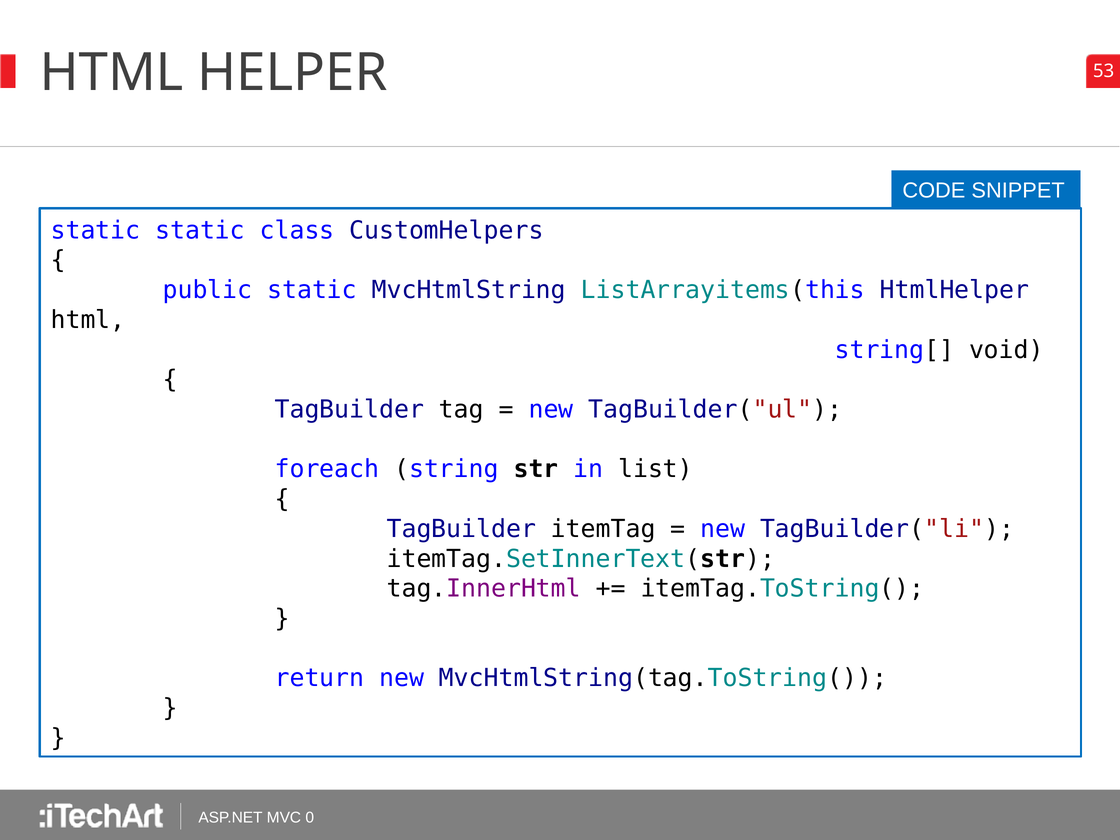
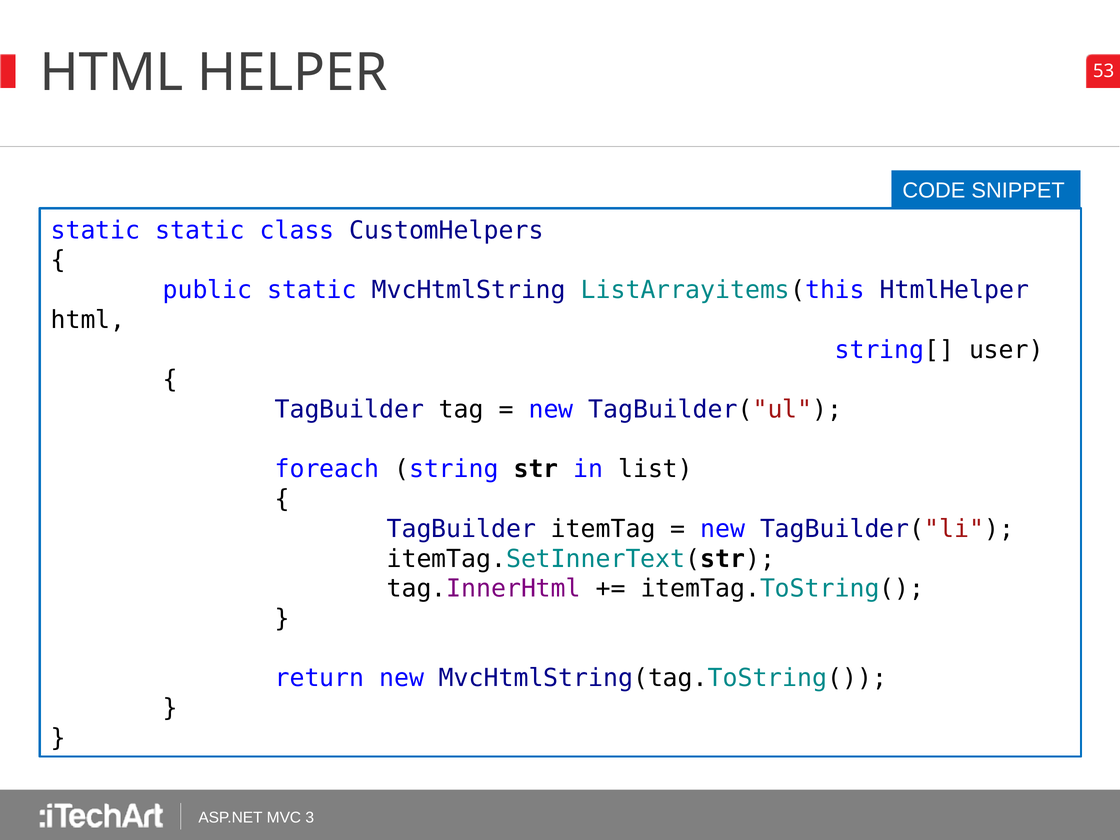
void: void -> user (1006, 350)
0: 0 -> 3 (310, 818)
